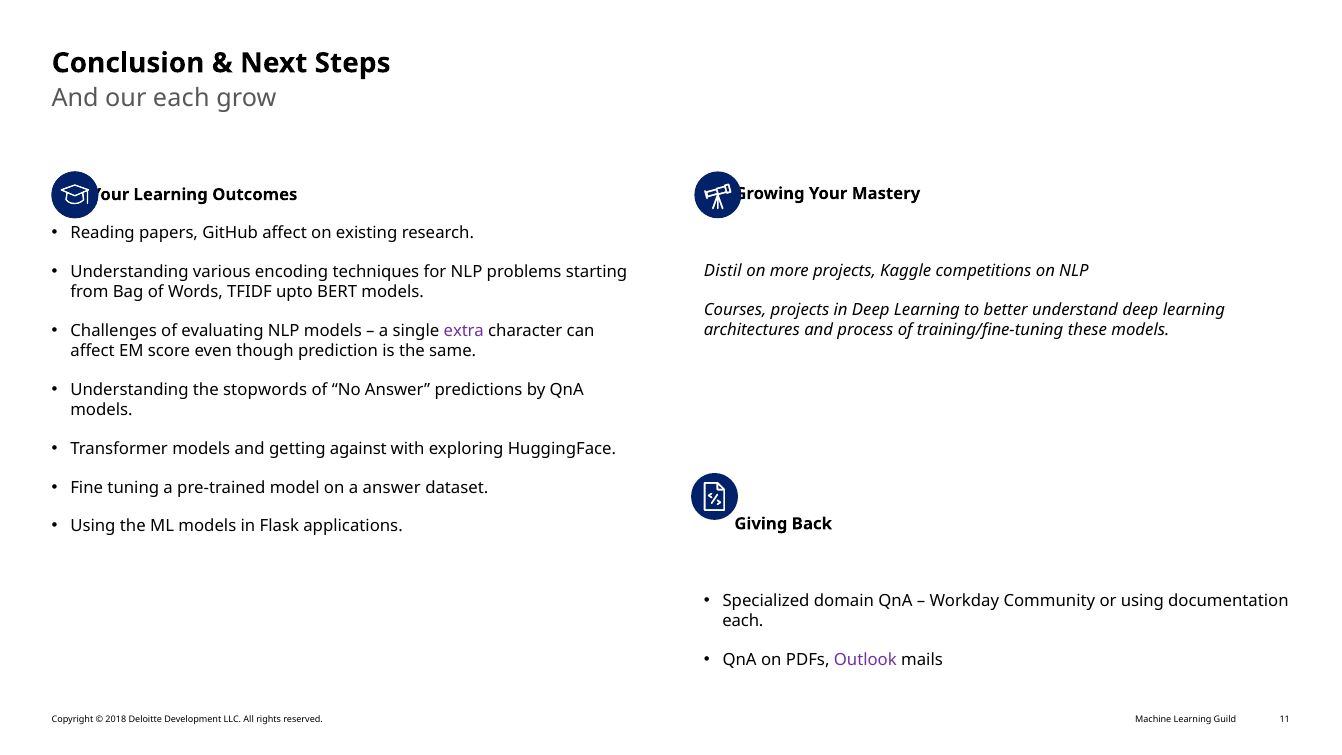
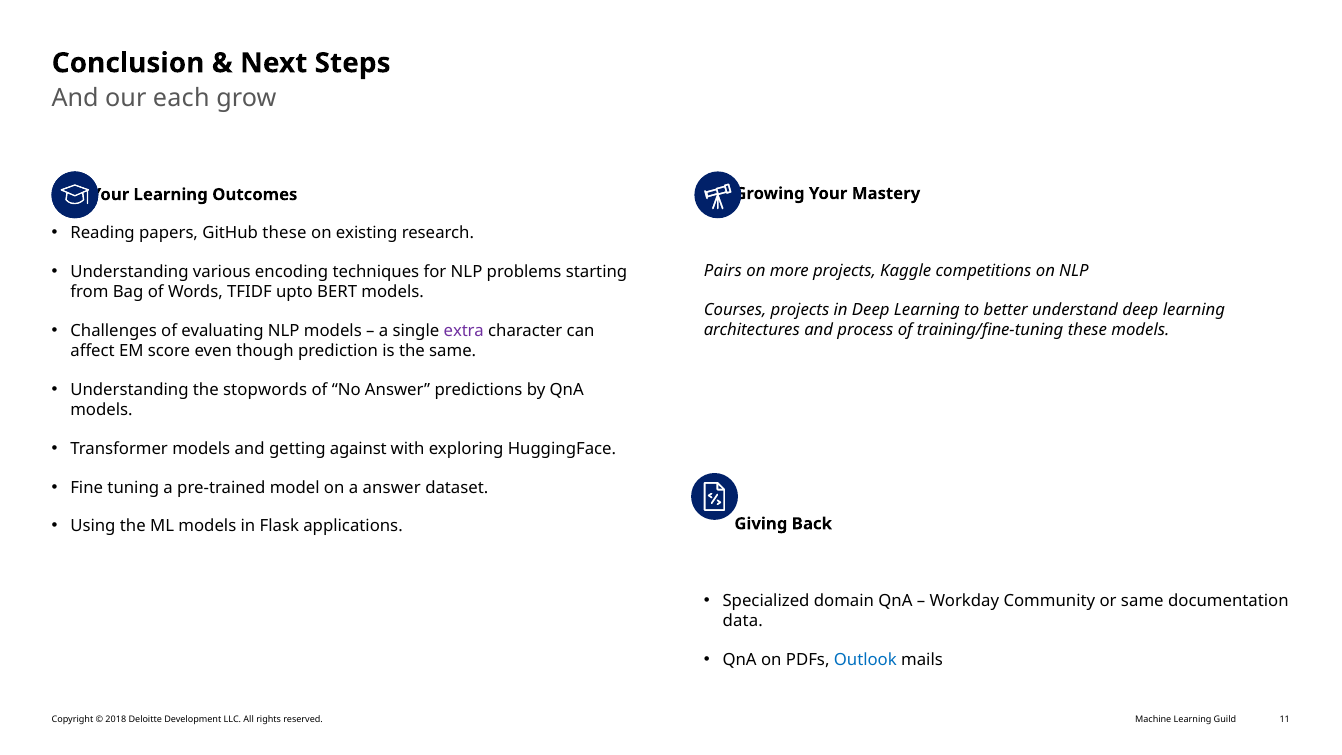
GitHub affect: affect -> these (284, 233)
Distil: Distil -> Pairs (723, 271)
or using: using -> same (1142, 601)
each: each -> data (743, 621)
Outlook colour: purple -> blue (865, 660)
